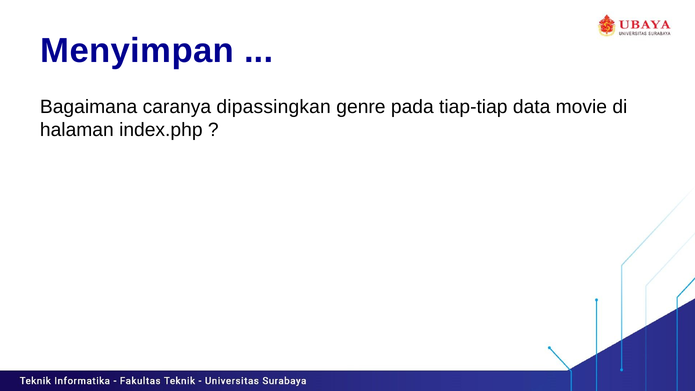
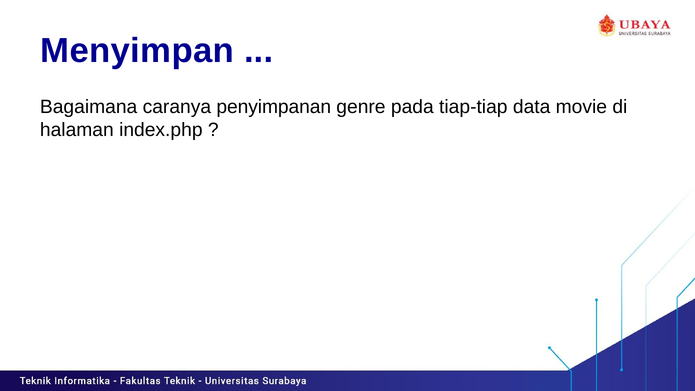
dipassingkan: dipassingkan -> penyimpanan (274, 107)
